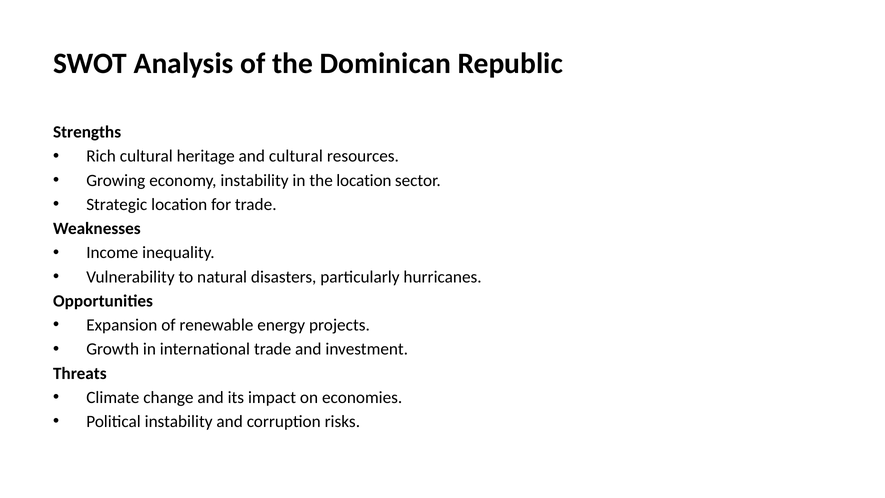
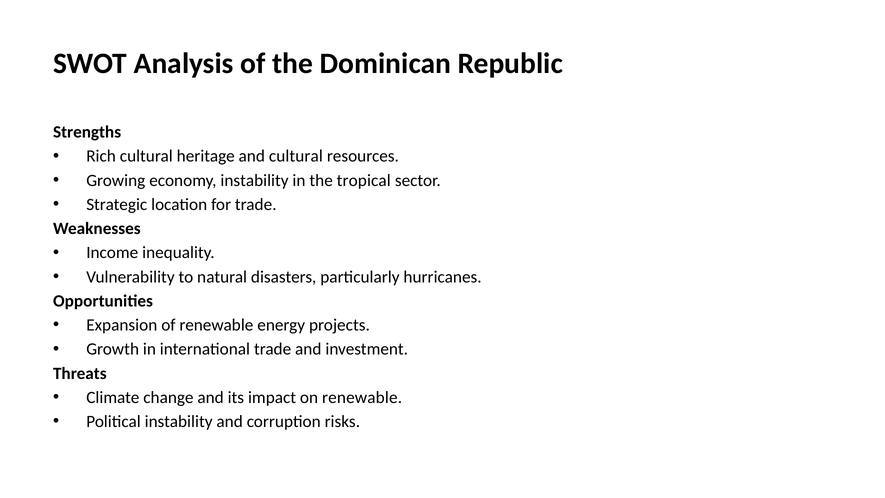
the location: location -> tropical (364, 180)
on economies: economies -> renewable (362, 397)
